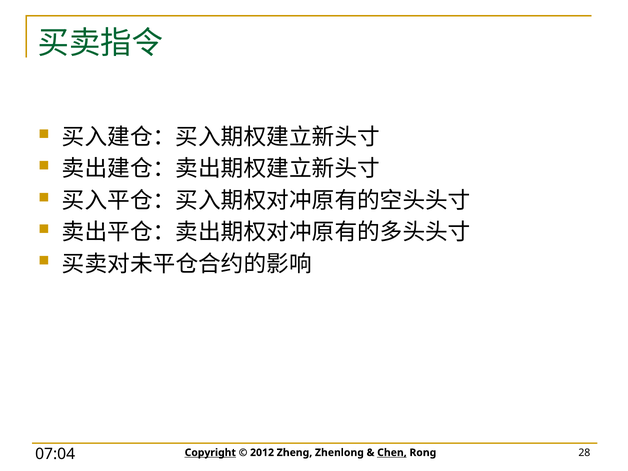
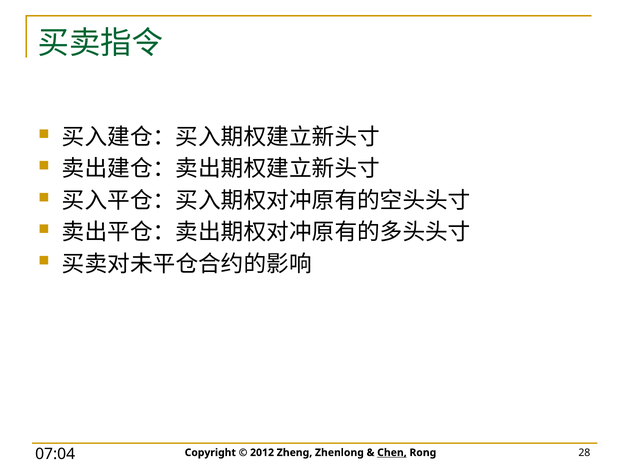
Copyright underline: present -> none (210, 453)
